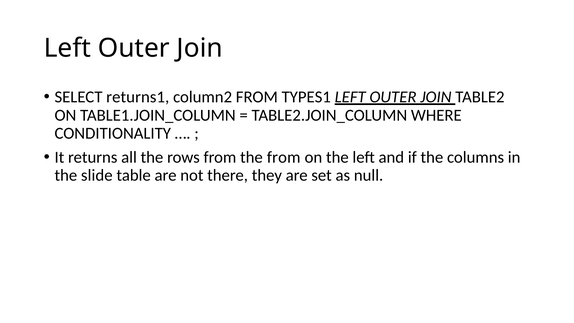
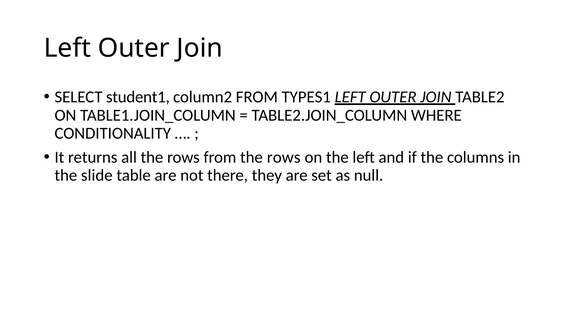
returns1: returns1 -> student1 (138, 97)
from the from: from -> rows (284, 157)
